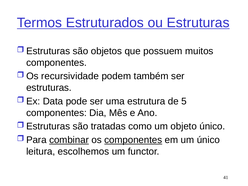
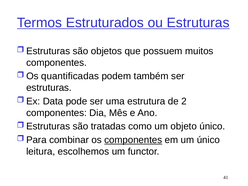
recursividade: recursividade -> quantificadas (70, 76)
5: 5 -> 2 (184, 101)
combinar underline: present -> none (69, 140)
